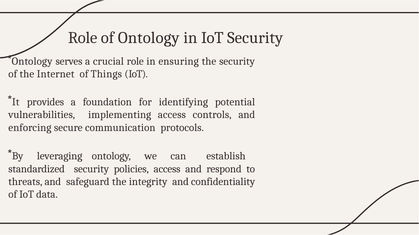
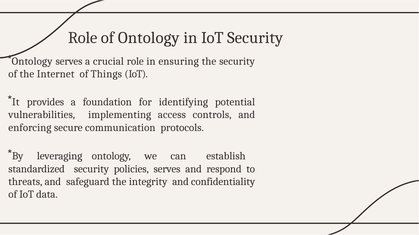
policies access: access -> serves (167, 169)
